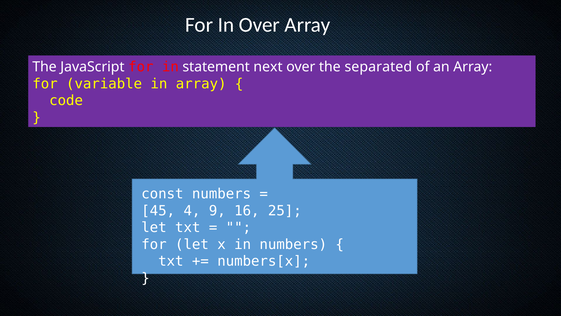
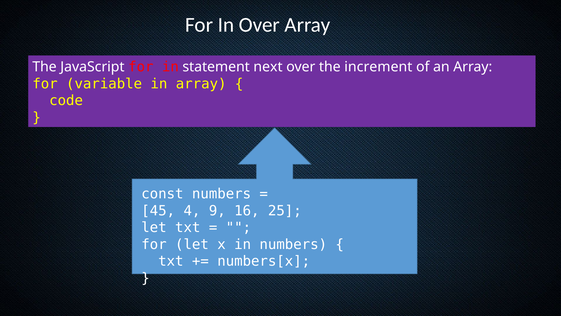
separated: separated -> increment (378, 67)
